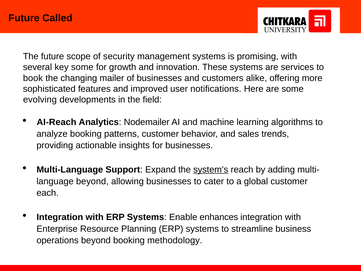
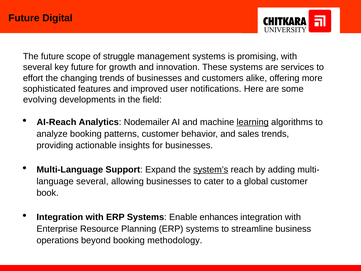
Called: Called -> Digital (57, 18)
security: security -> struggle (119, 56)
key some: some -> future (82, 67)
book: book -> effort (33, 78)
changing mailer: mailer -> trends (112, 78)
learning underline: none -> present (253, 122)
beyond: beyond -> several (92, 181)
each: each -> book (48, 193)
